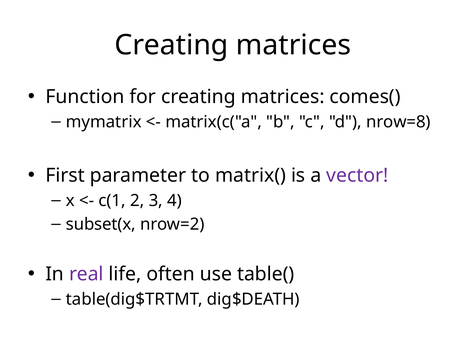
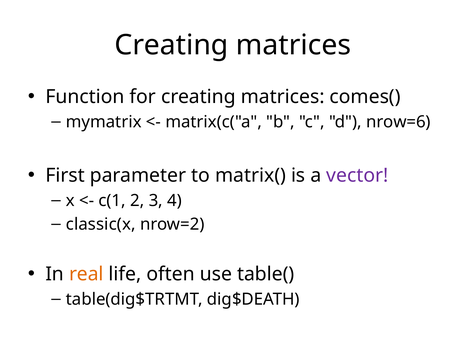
nrow=8: nrow=8 -> nrow=6 (398, 122)
subset(x: subset(x -> classic(x (101, 225)
real colour: purple -> orange (86, 274)
